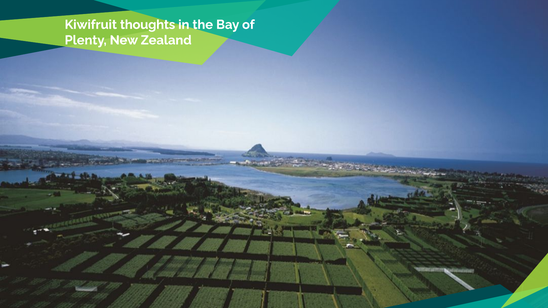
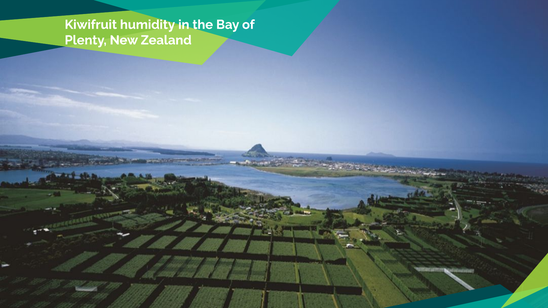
thoughts: thoughts -> humidity (148, 25)
